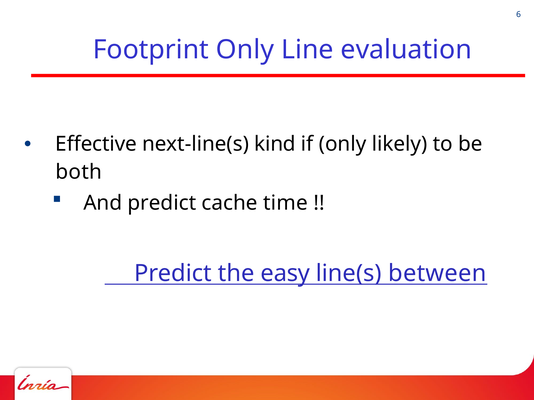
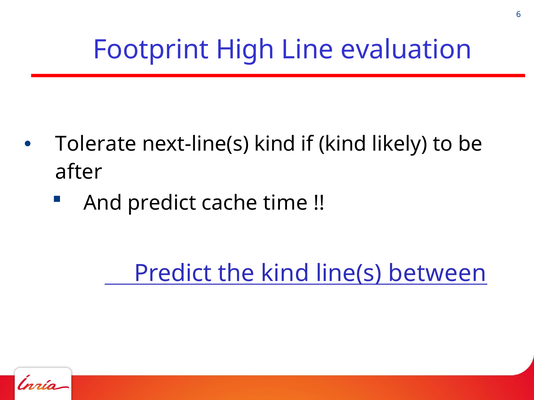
Footprint Only: Only -> High (245, 50)
Effective: Effective -> Tolerate (96, 144)
if only: only -> kind (343, 144)
both: both -> after (79, 172)
the easy: easy -> kind (285, 274)
